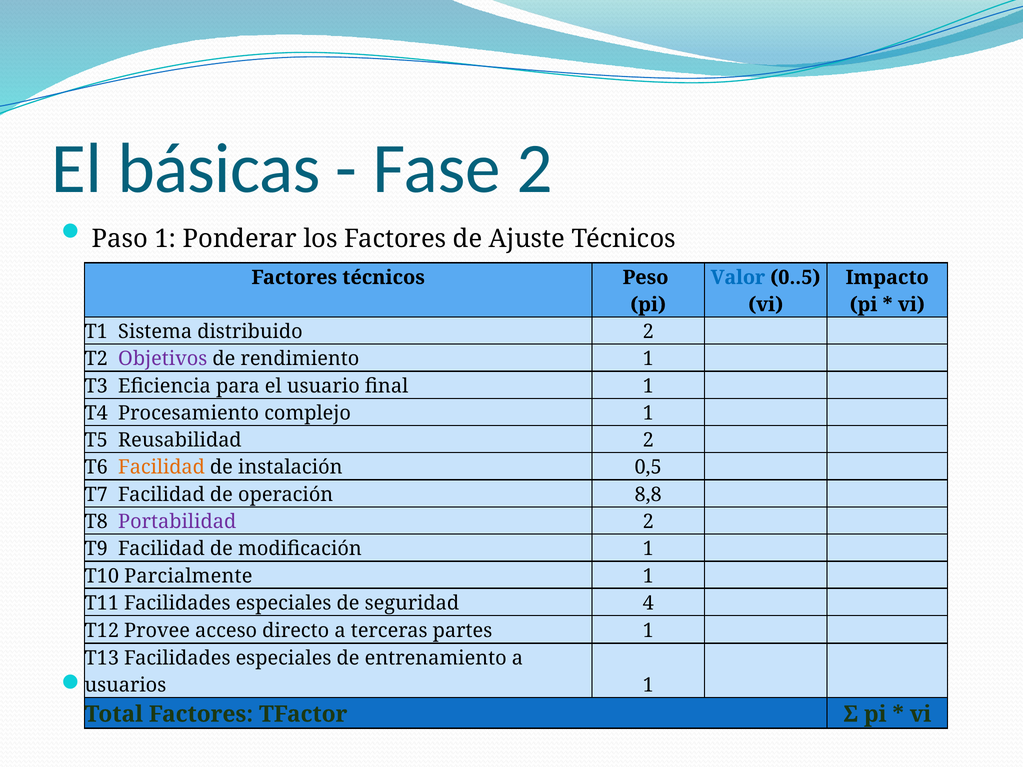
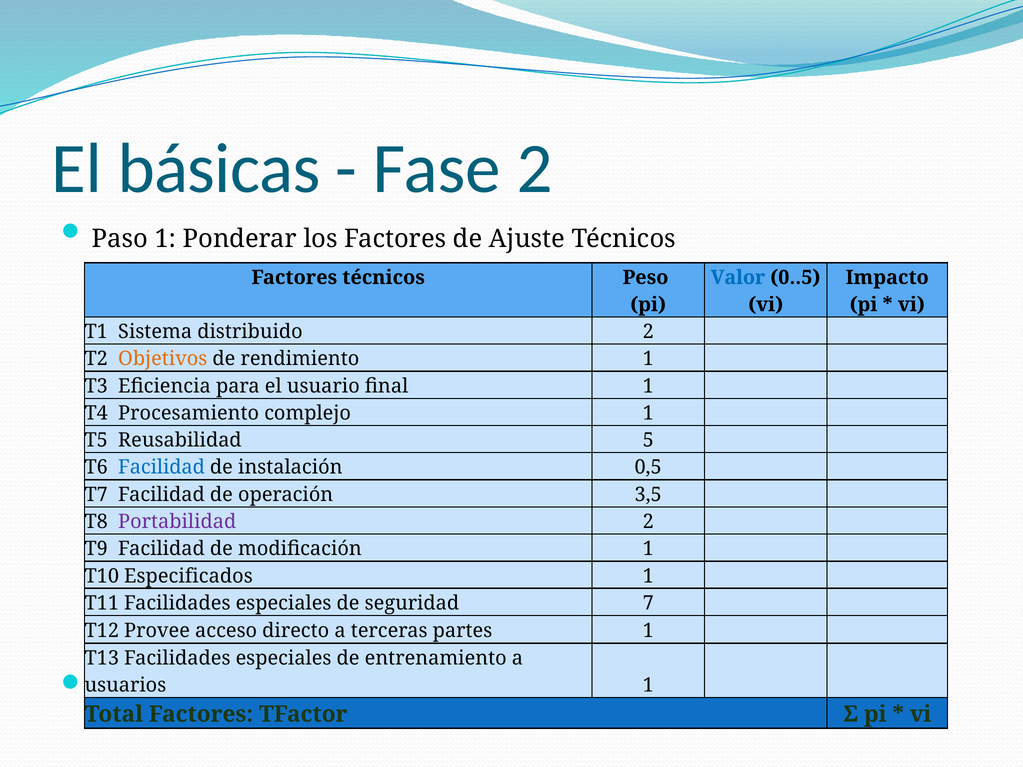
Objetivos colour: purple -> orange (163, 359)
Reusabilidad 2: 2 -> 5 (648, 440)
Facilidad colour: orange -> blue (161, 468)
8,8: 8,8 -> 3,5 (648, 495)
Parcialmente: Parcialmente -> Especificados (188, 576)
4: 4 -> 7 (648, 603)
